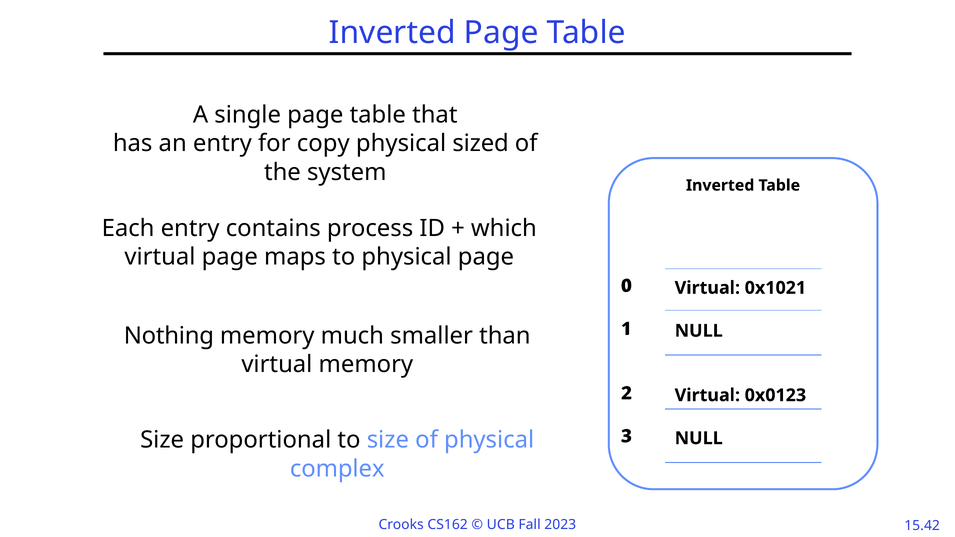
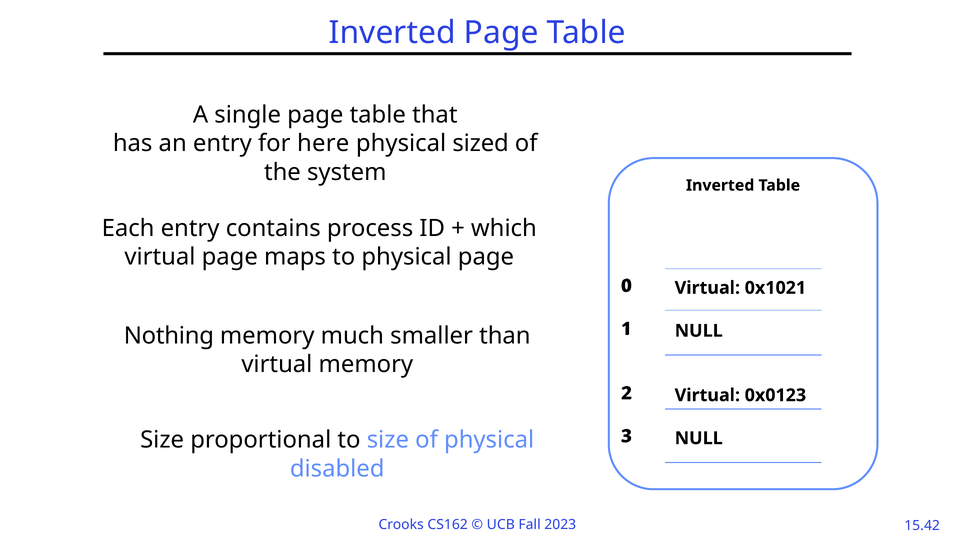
copy: copy -> here (323, 144)
complex: complex -> disabled (337, 469)
